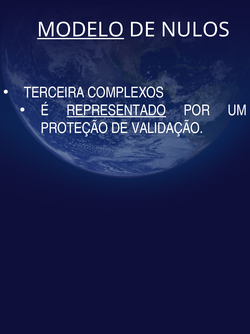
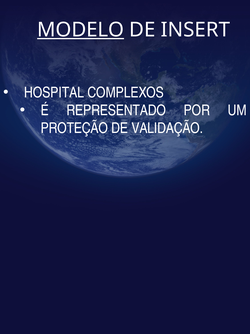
NULOS: NULOS -> INSERT (195, 30)
TERCEIRA: TERCEIRA -> HOSPITAL (54, 92)
REPRESENTADO underline: present -> none (116, 110)
